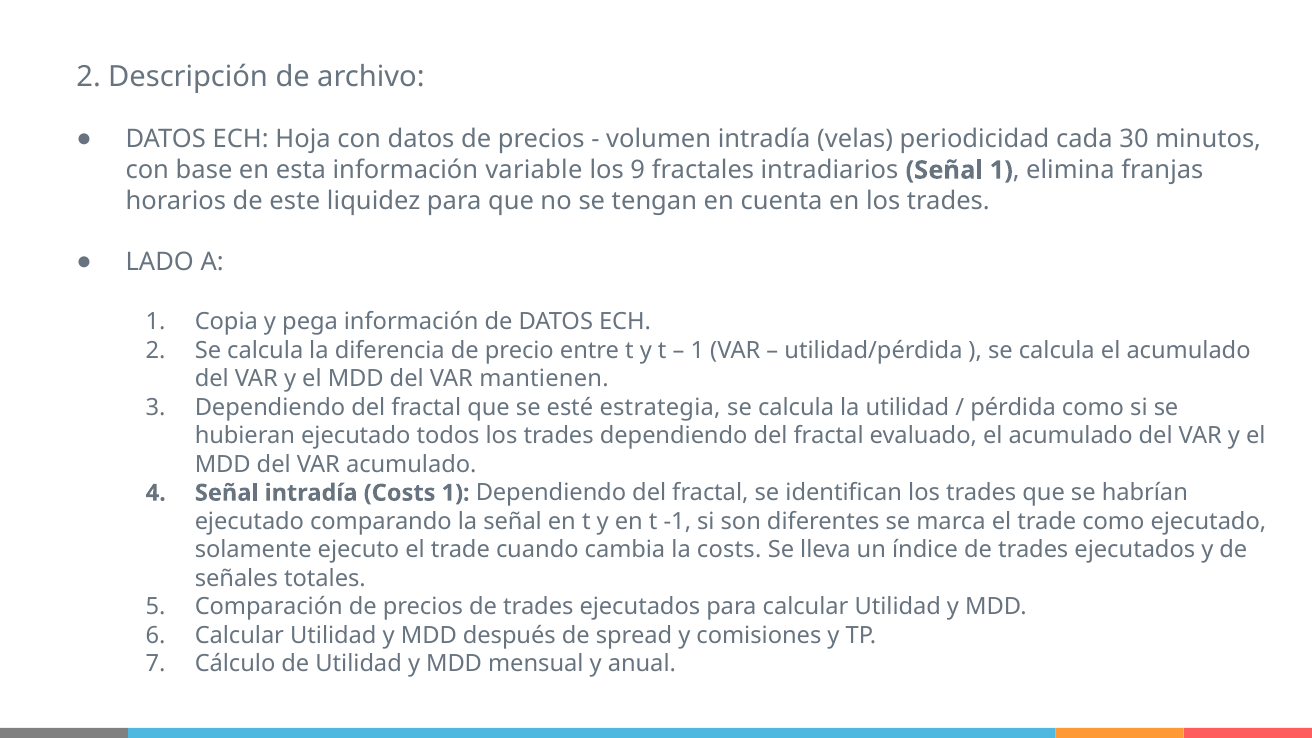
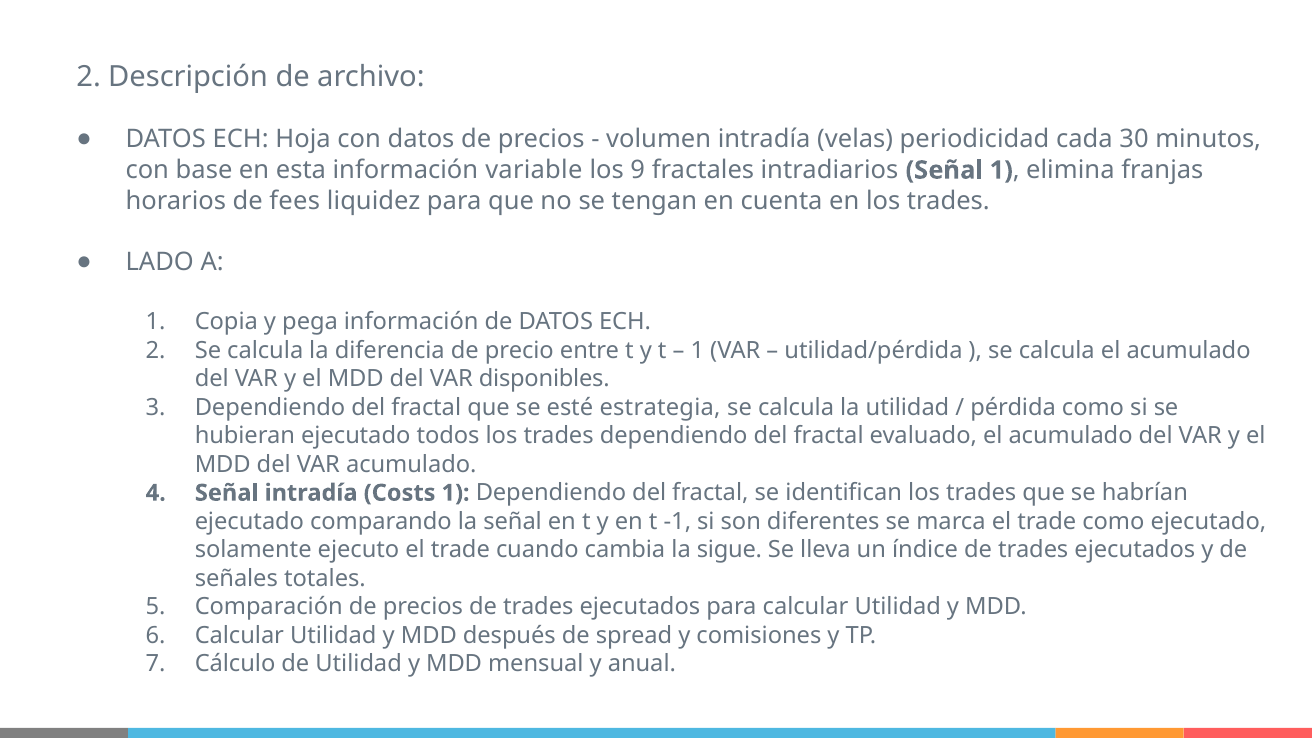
este: este -> fees (295, 201)
mantienen: mantienen -> disponibles (544, 379)
la costs: costs -> sigue (729, 550)
